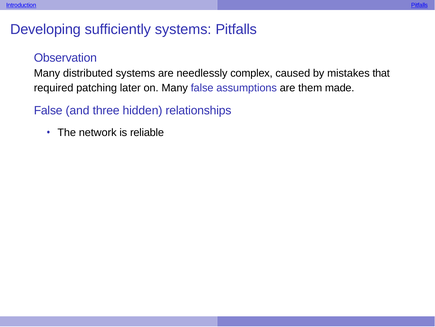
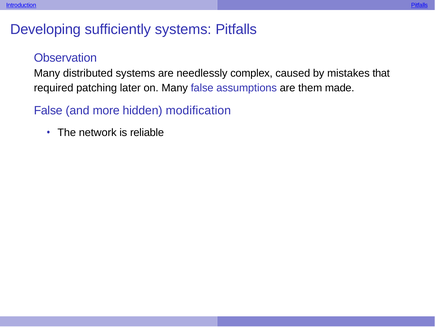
three: three -> more (106, 111)
relationships: relationships -> modification (198, 111)
